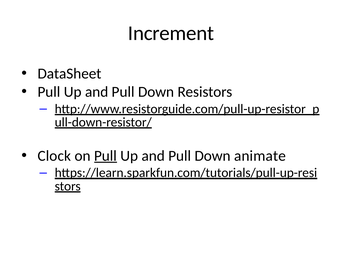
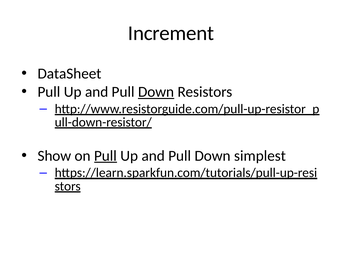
Down underline: none -> present (156, 92)
Clock: Clock -> Show (54, 155)
animate: animate -> simplest (260, 155)
